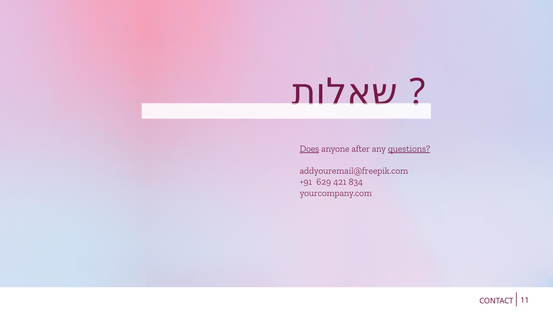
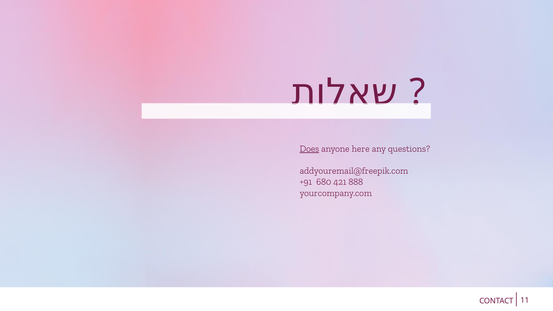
after: after -> here (361, 149)
questions underline: present -> none (409, 149)
629: 629 -> 680 (324, 182)
834: 834 -> 888 (356, 182)
